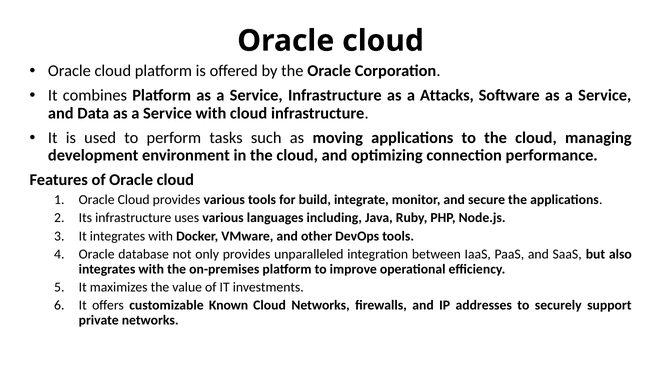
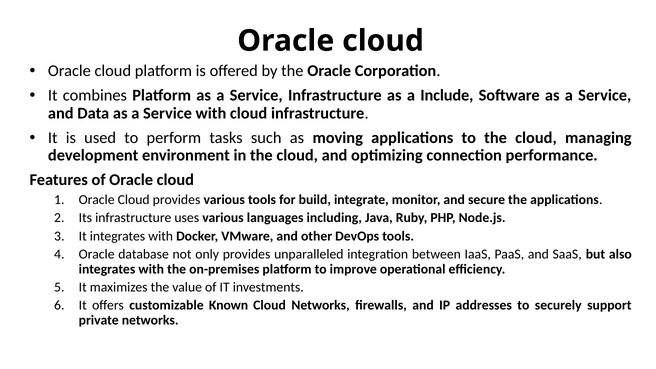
Attacks: Attacks -> Include (447, 96)
